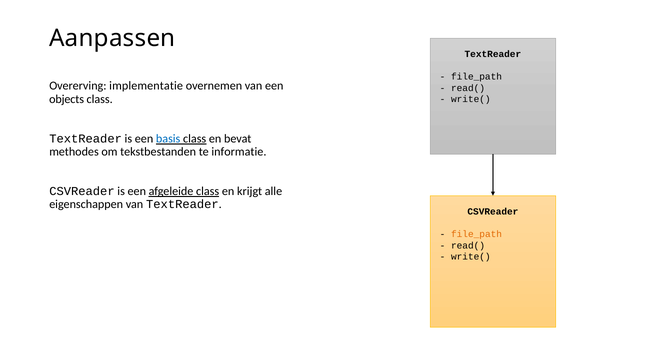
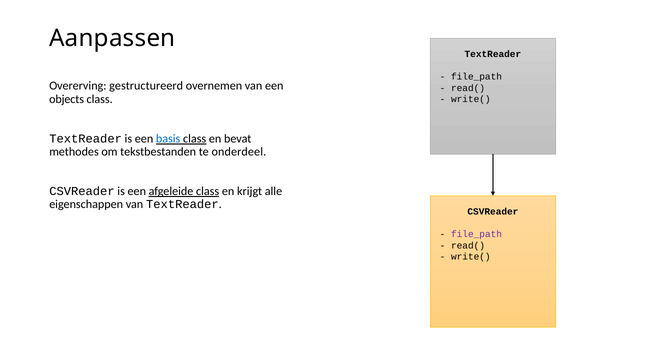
implementatie: implementatie -> gestructureerd (146, 86)
informatie: informatie -> onderdeel (239, 152)
file_path colour: orange -> purple (477, 234)
